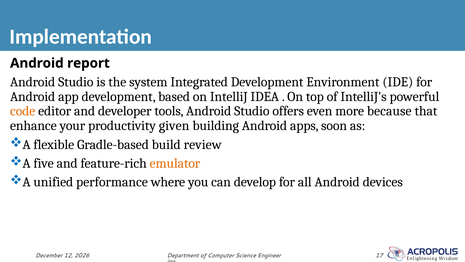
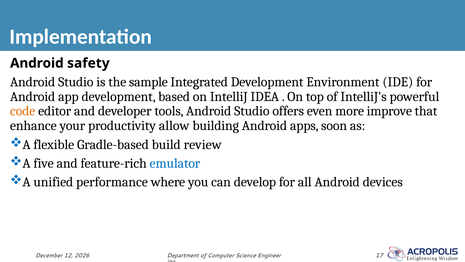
report: report -> safety (88, 63)
system: system -> sample (148, 82)
because: because -> improve (389, 111)
given: given -> allow (174, 126)
emulator colour: orange -> blue (175, 163)
